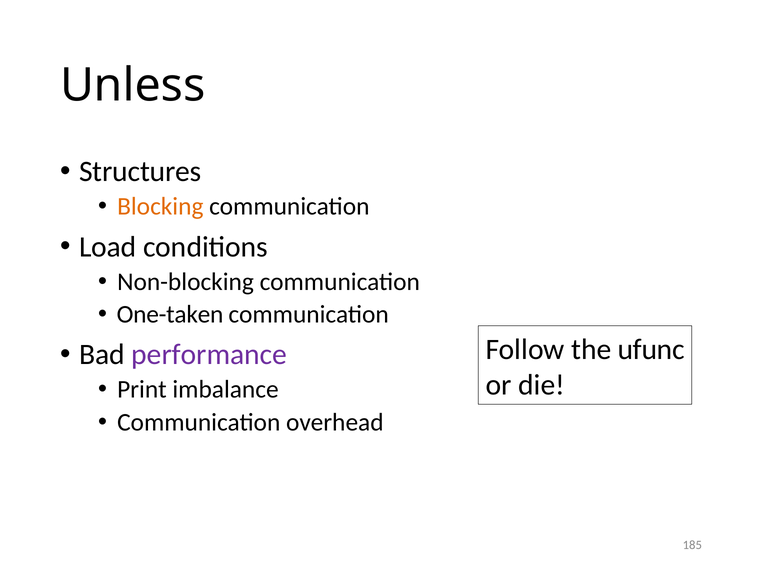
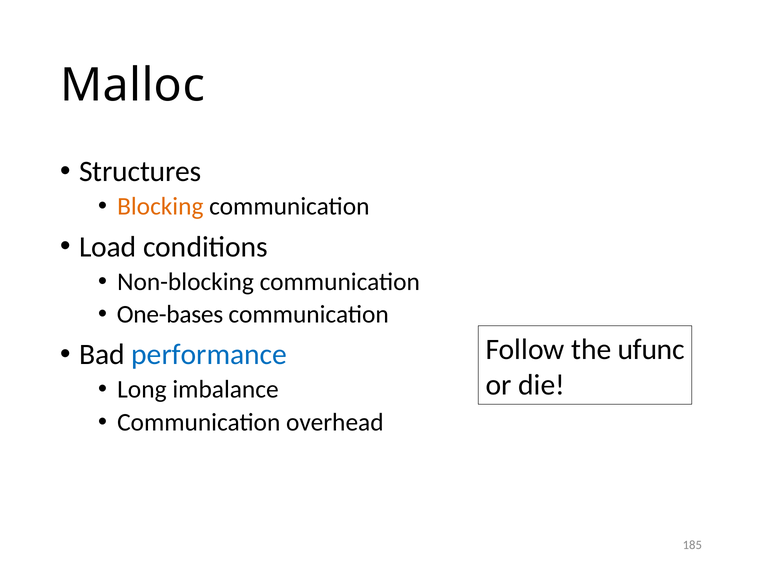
Unless: Unless -> Malloc (132, 85)
One-taken: One-taken -> One-bases (170, 315)
performance colour: purple -> blue (209, 355)
Print: Print -> Long (142, 390)
